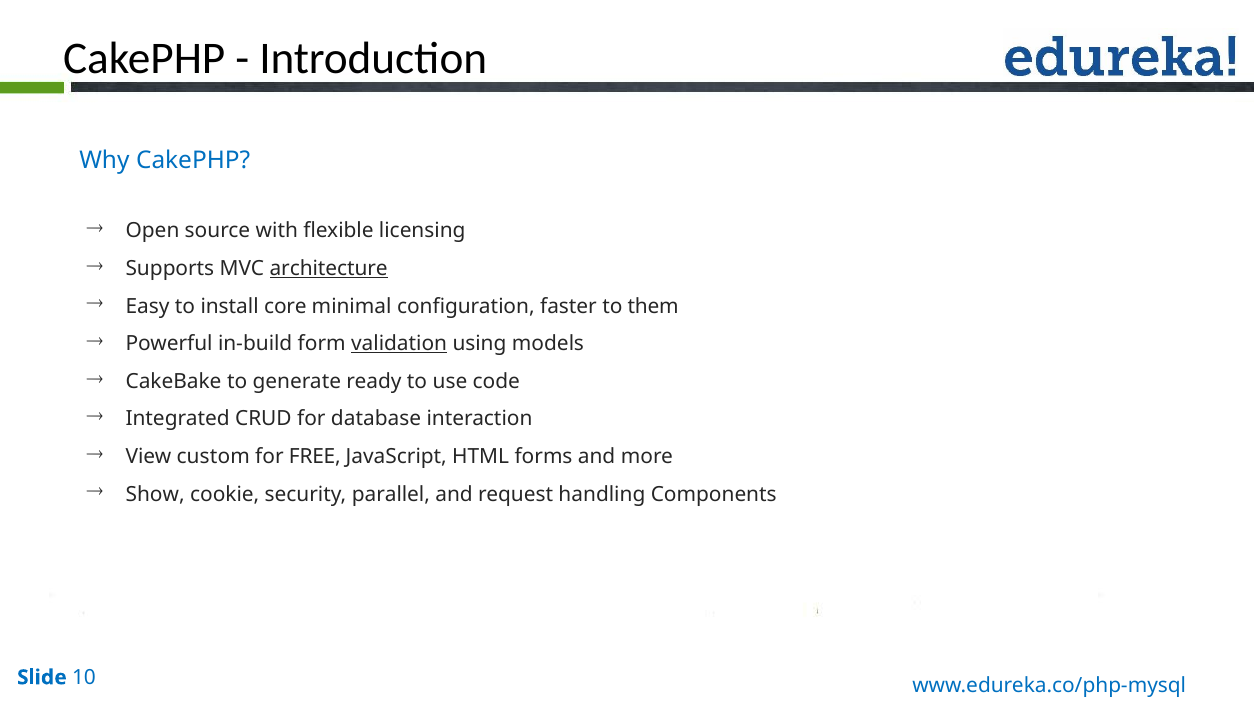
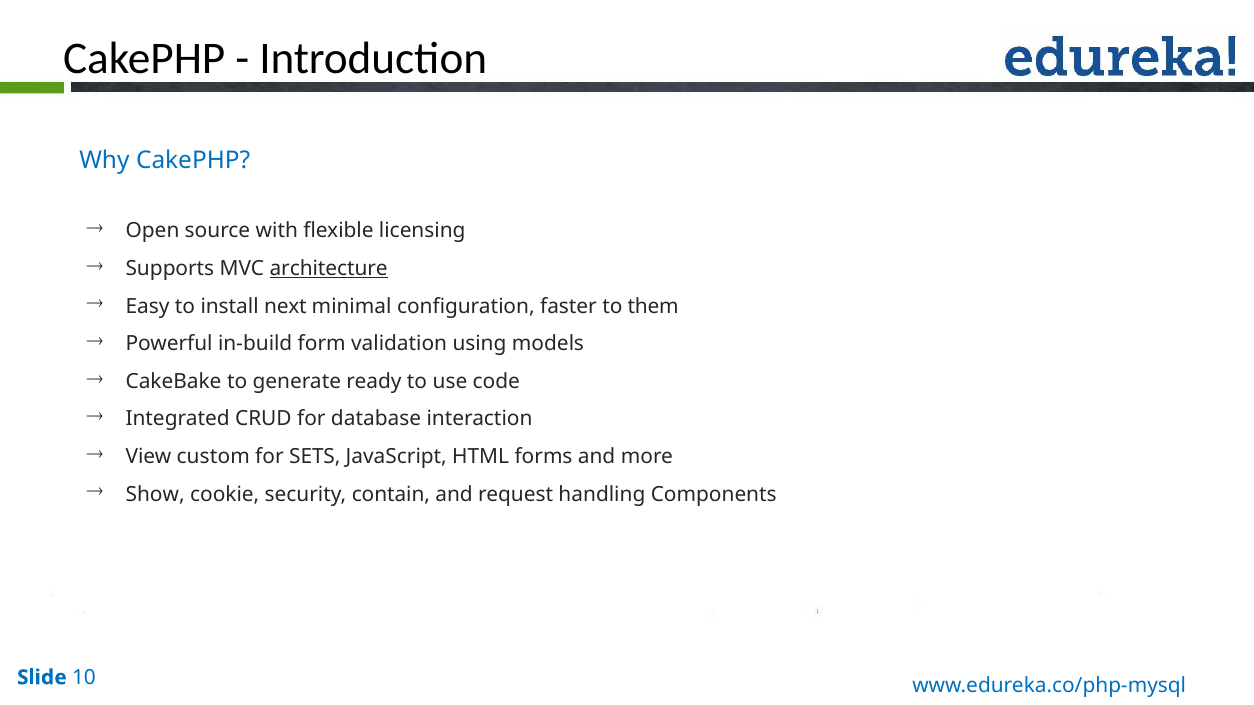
core: core -> next (285, 306)
validation underline: present -> none (399, 344)
FREE: FREE -> SETS (315, 457)
parallel: parallel -> contain (391, 495)
